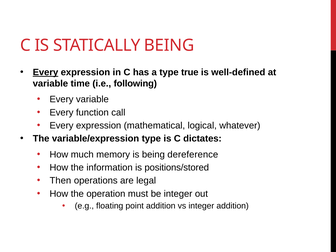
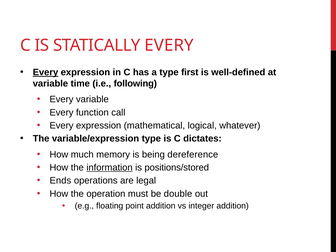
STATICALLY BEING: BEING -> EVERY (169, 45)
true: true -> first (190, 72)
information underline: none -> present (110, 168)
Then: Then -> Ends (60, 181)
be integer: integer -> double (178, 194)
